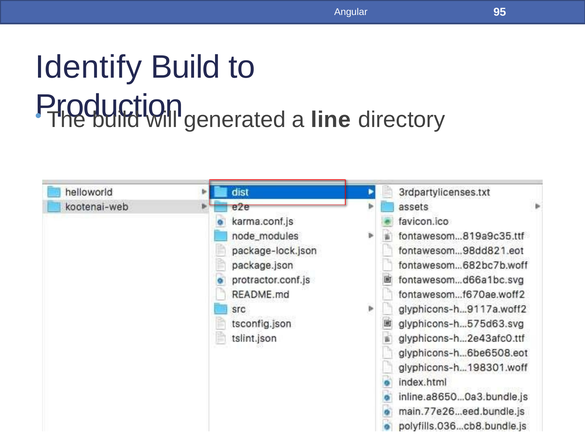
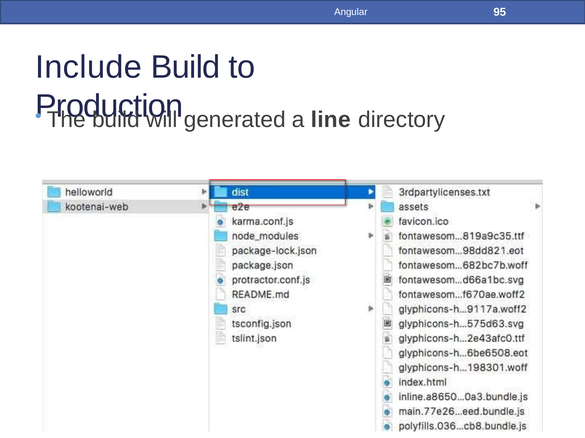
Identify: Identify -> Include (89, 67)
